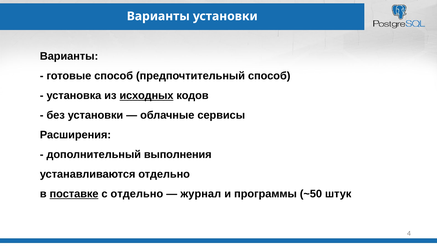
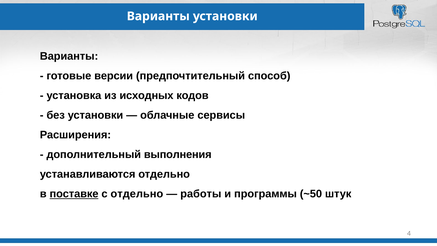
готовые способ: способ -> версии (114, 76)
исходных underline: present -> none (146, 95)
журнал: журнал -> работы (201, 194)
